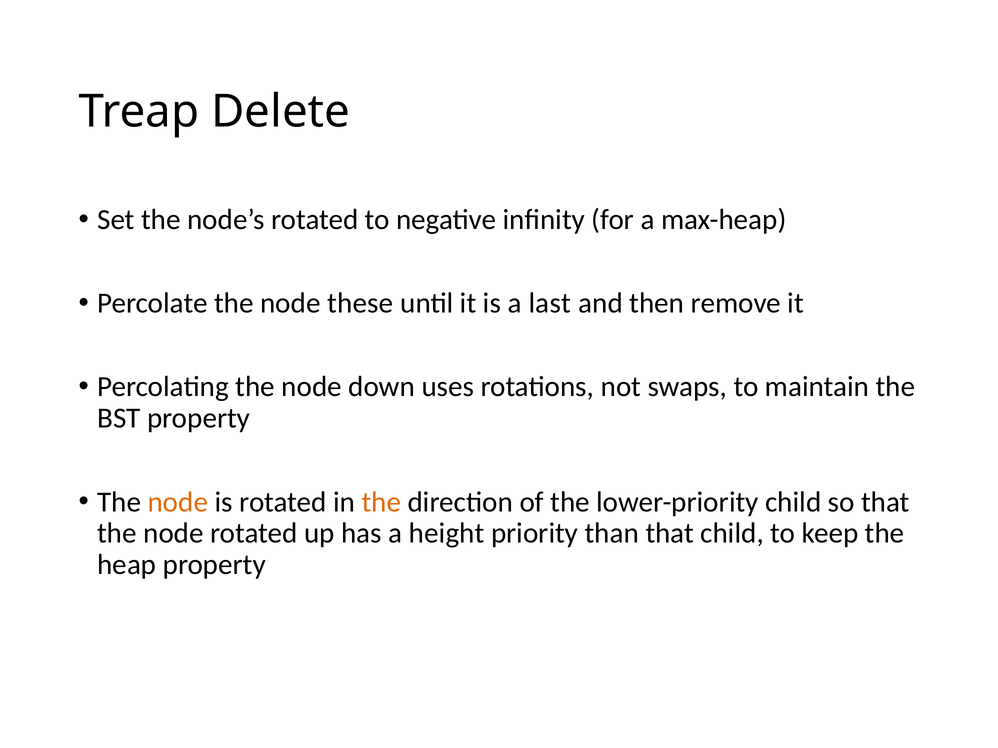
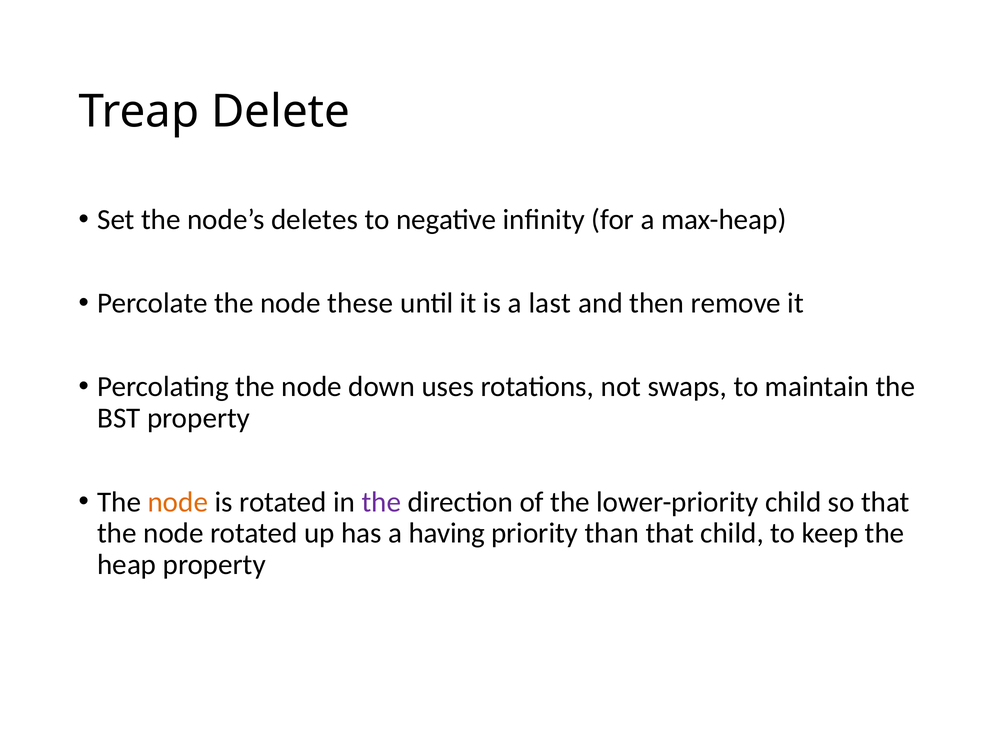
node’s rotated: rotated -> deletes (315, 220)
the colour: orange -> purple (381, 502)
height: height -> having (447, 534)
